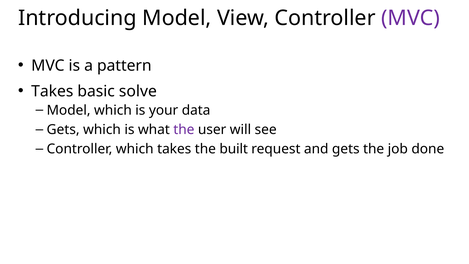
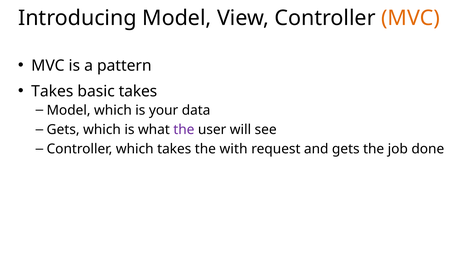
MVC colour: purple -> orange (411, 18)
basic solve: solve -> takes (138, 91)
built: built -> with (234, 149)
